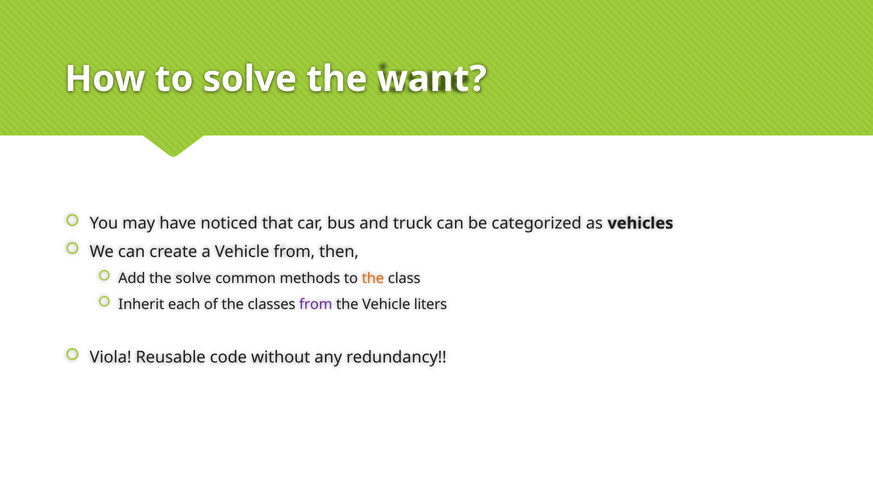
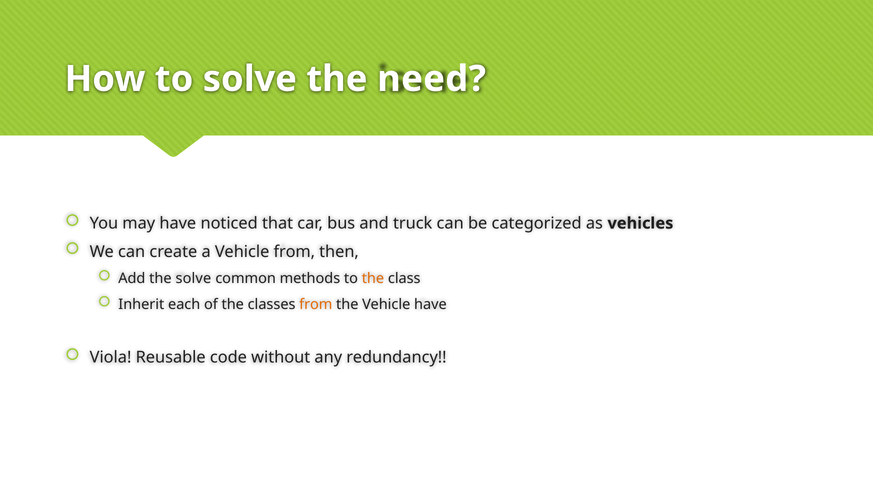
want: want -> need (432, 79)
from colour: purple -> orange (316, 304)
Vehicle liters: liters -> have (430, 304)
